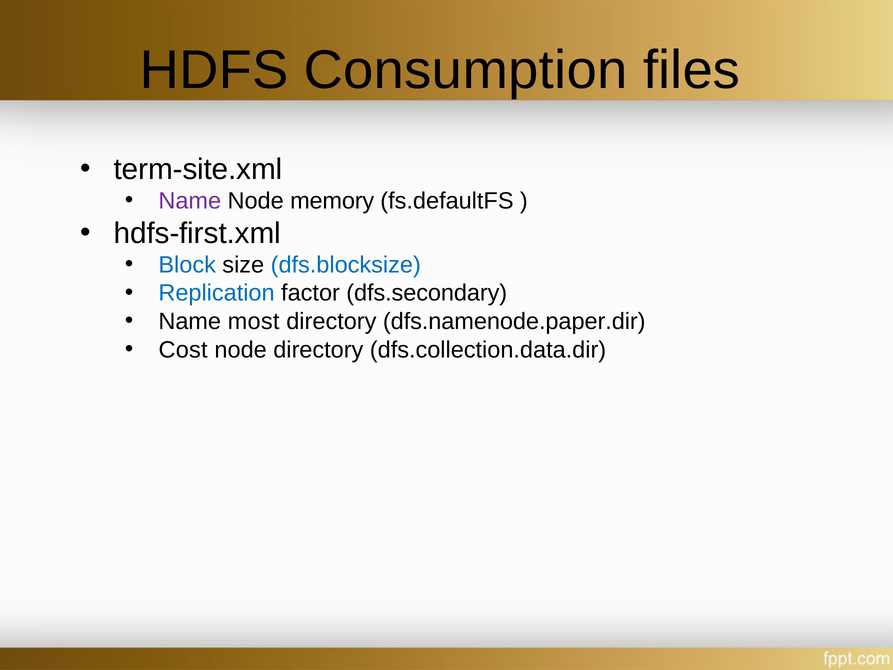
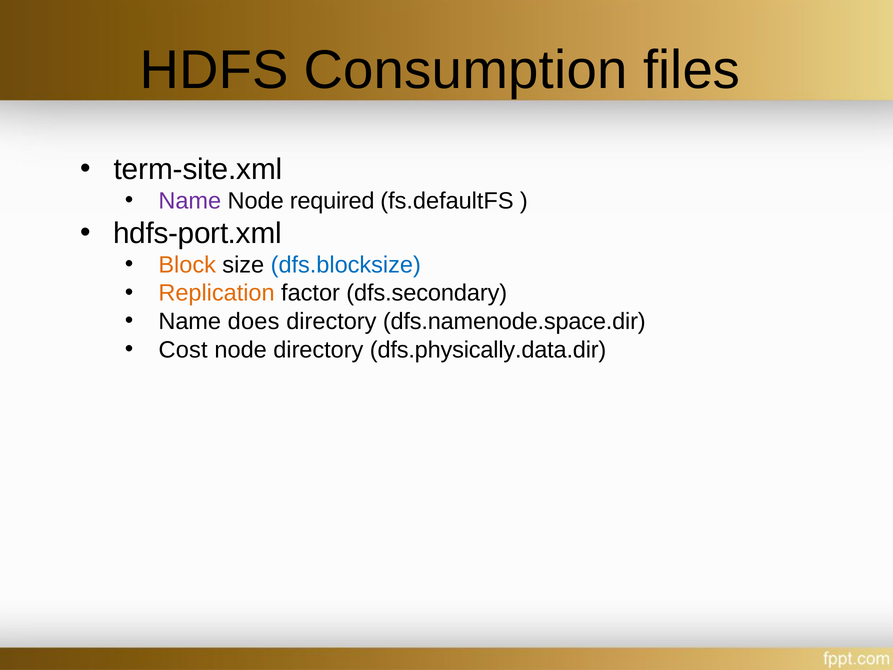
memory: memory -> required (332, 201)
hdfs-first.xml: hdfs-first.xml -> hdfs-port.xml (197, 233)
Block colour: blue -> orange (187, 265)
Replication colour: blue -> orange (217, 293)
most: most -> does (254, 321)
dfs.namenode.paper.dir: dfs.namenode.paper.dir -> dfs.namenode.space.dir (514, 321)
dfs.collection.data.dir: dfs.collection.data.dir -> dfs.physically.data.dir (488, 350)
